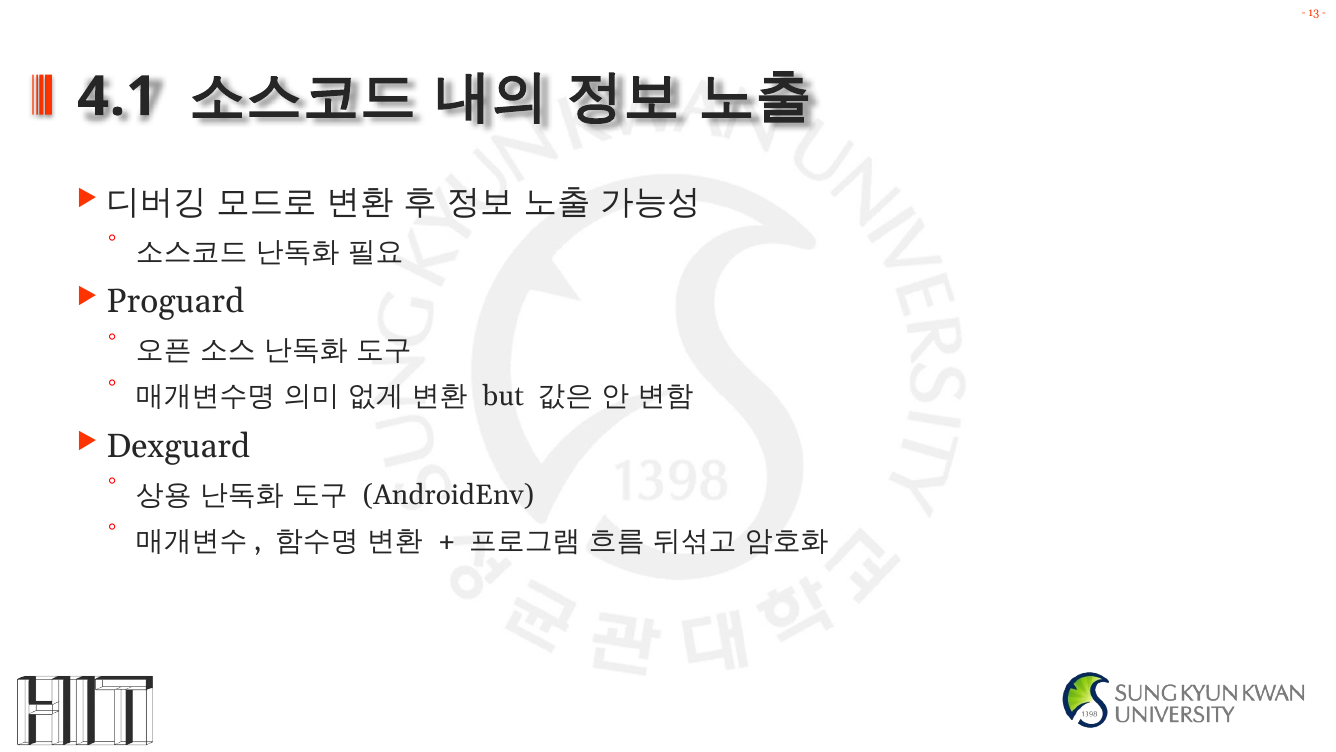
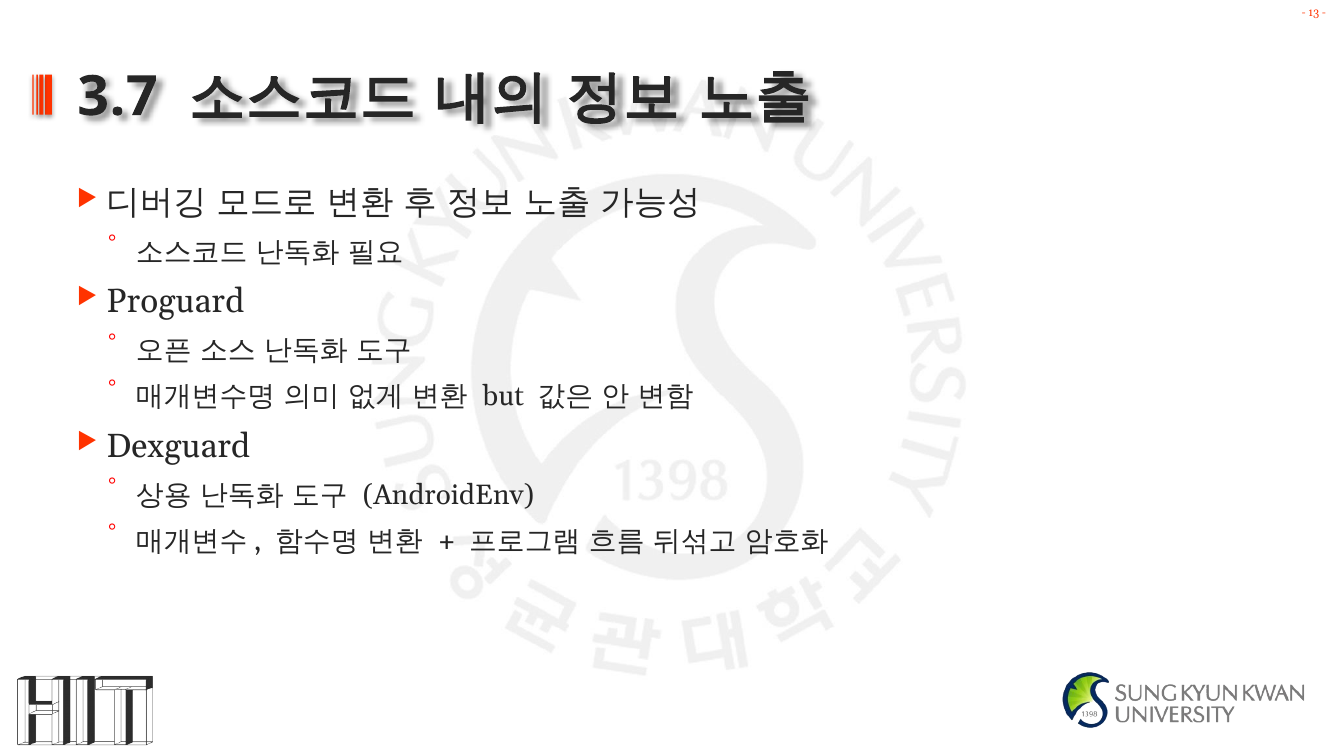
4.1: 4.1 -> 3.7 (117, 97)
